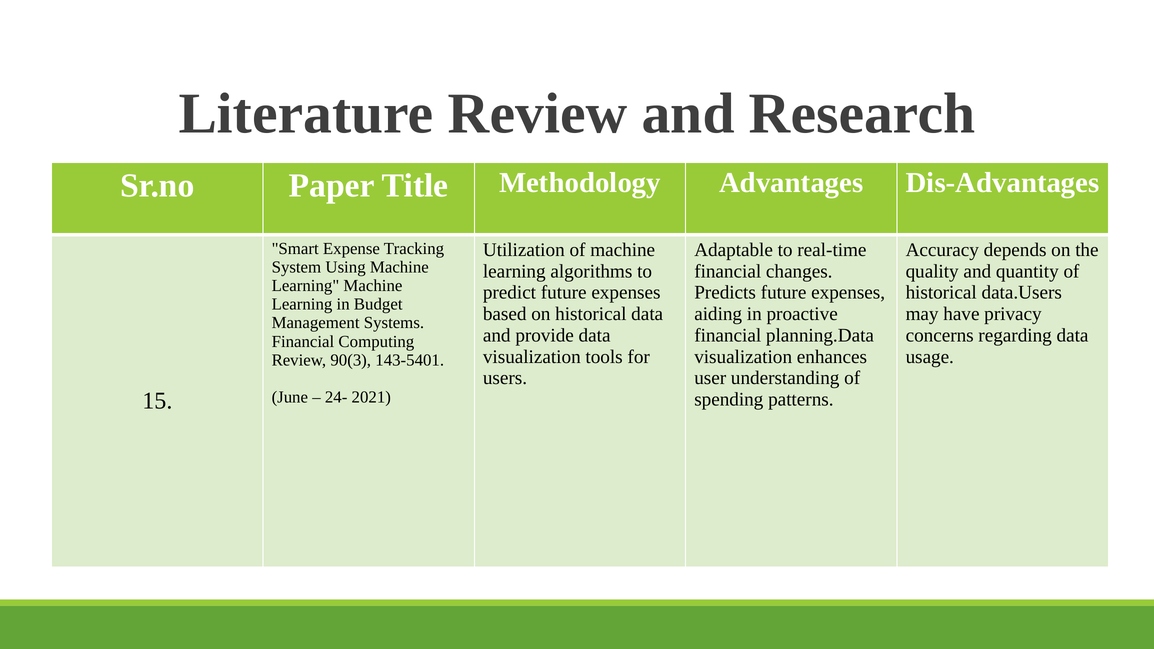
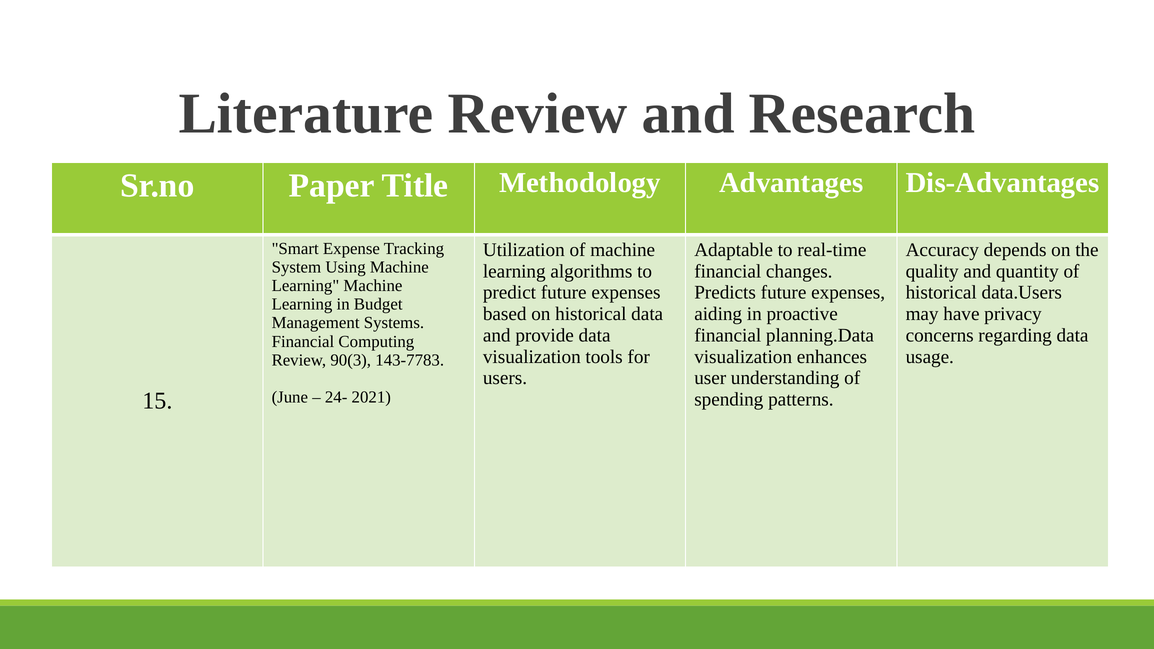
143-5401: 143-5401 -> 143-7783 (410, 360)
